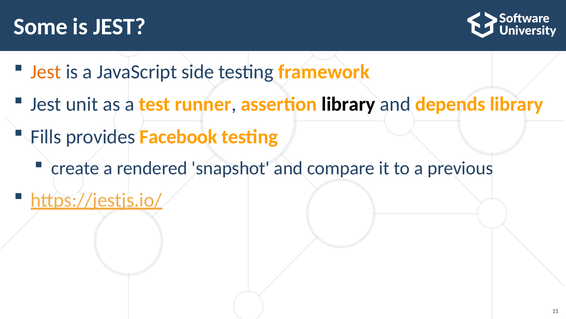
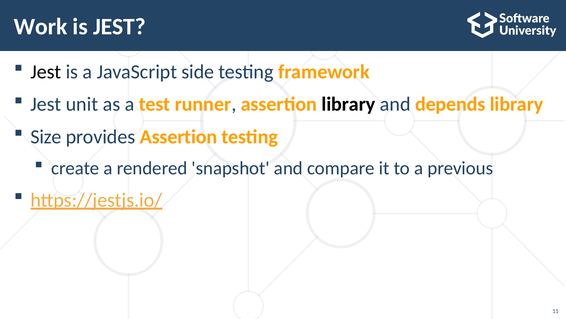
Some: Some -> Work (41, 27)
Jest colour: orange -> black (46, 72)
Fills: Fills -> Size (46, 136)
provides Facebook: Facebook -> Assertion (178, 136)
